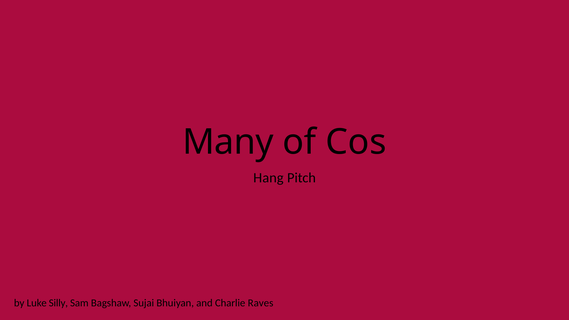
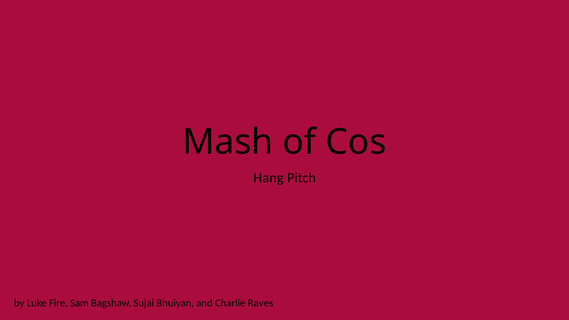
Many: Many -> Mash (228, 142)
Silly: Silly -> Fire (58, 303)
